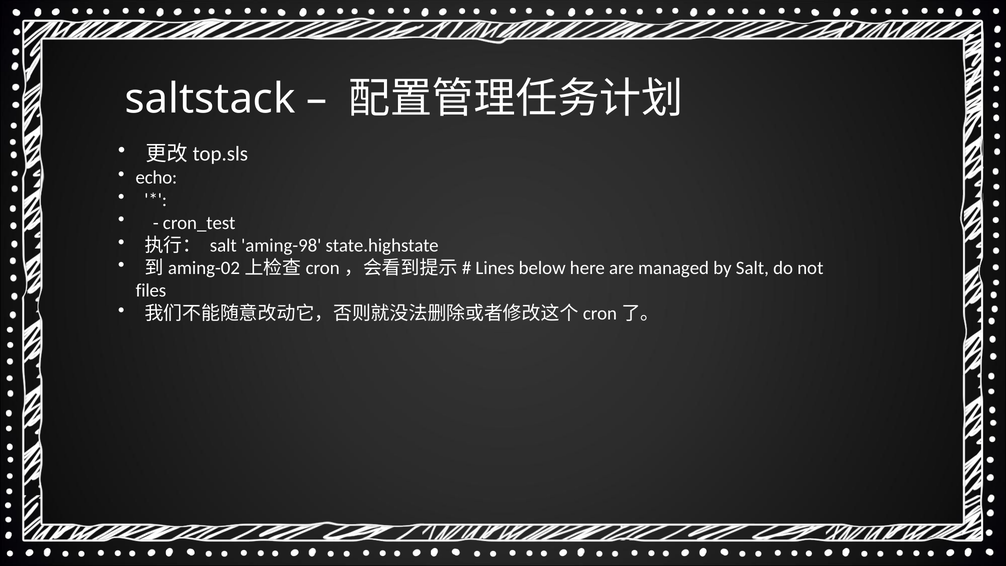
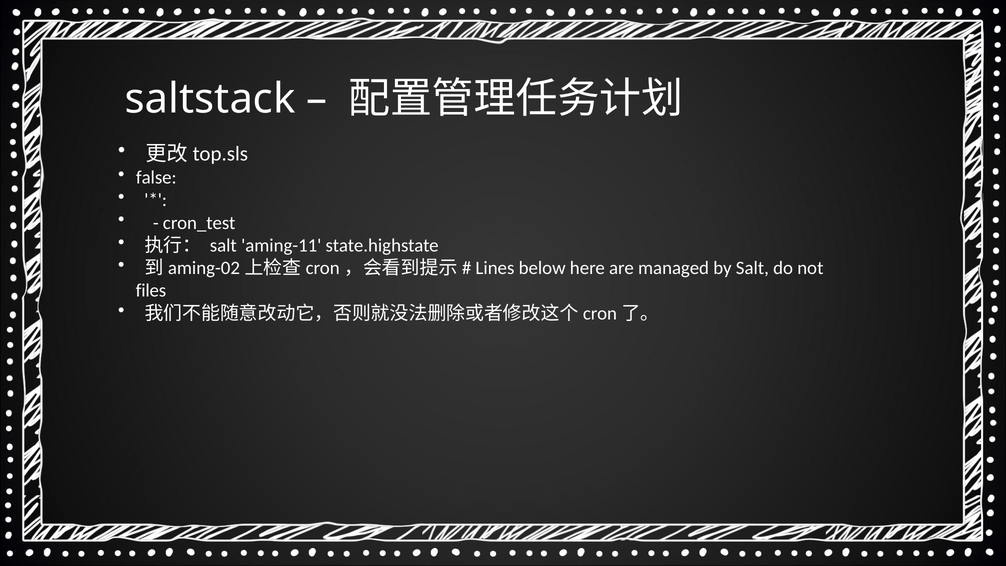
echo: echo -> false (156, 178)
aming-98: aming-98 -> aming-11 (281, 245)
